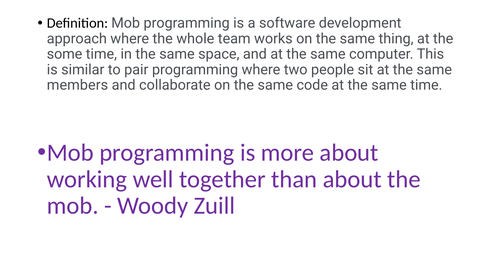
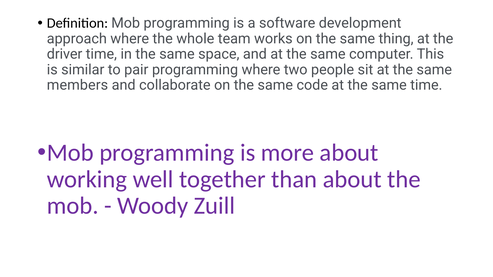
some: some -> driver (65, 54)
